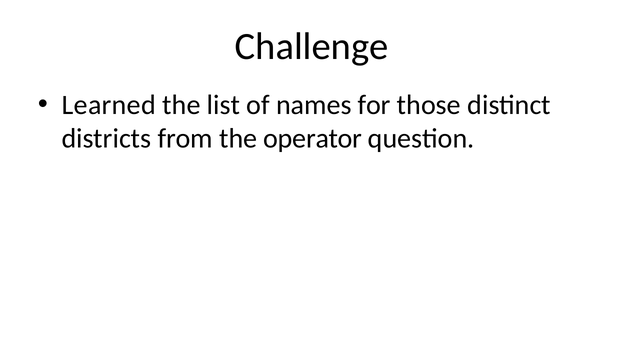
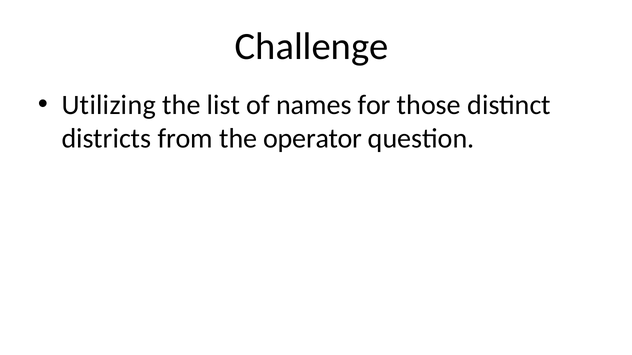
Learned: Learned -> Utilizing (109, 105)
